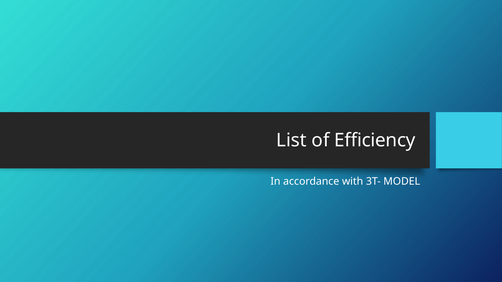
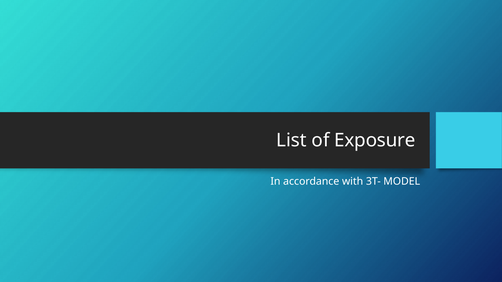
Efficiency: Efficiency -> Exposure (375, 140)
